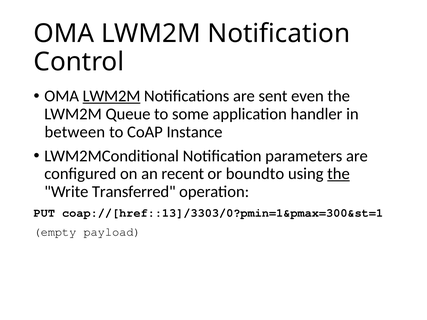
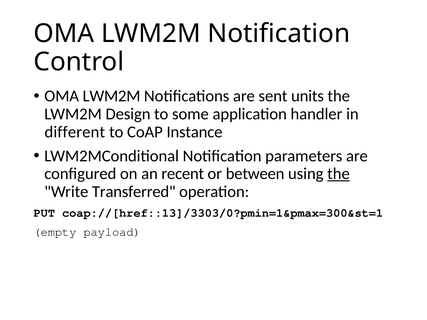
LWM2M underline: present -> none (112, 96)
even: even -> units (308, 96)
Queue: Queue -> Design (128, 114)
between: between -> different (75, 132)
boundto: boundto -> between (255, 174)
